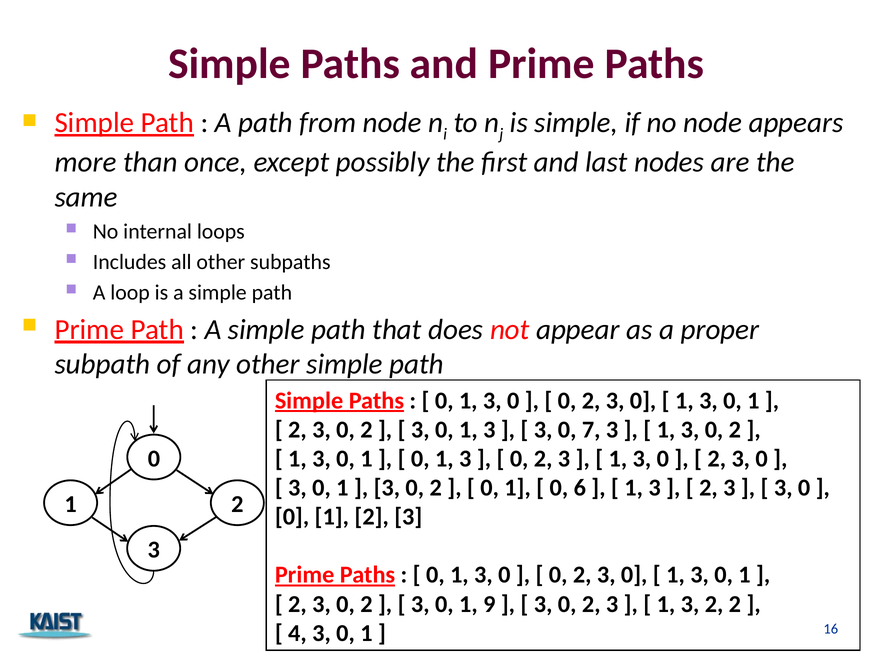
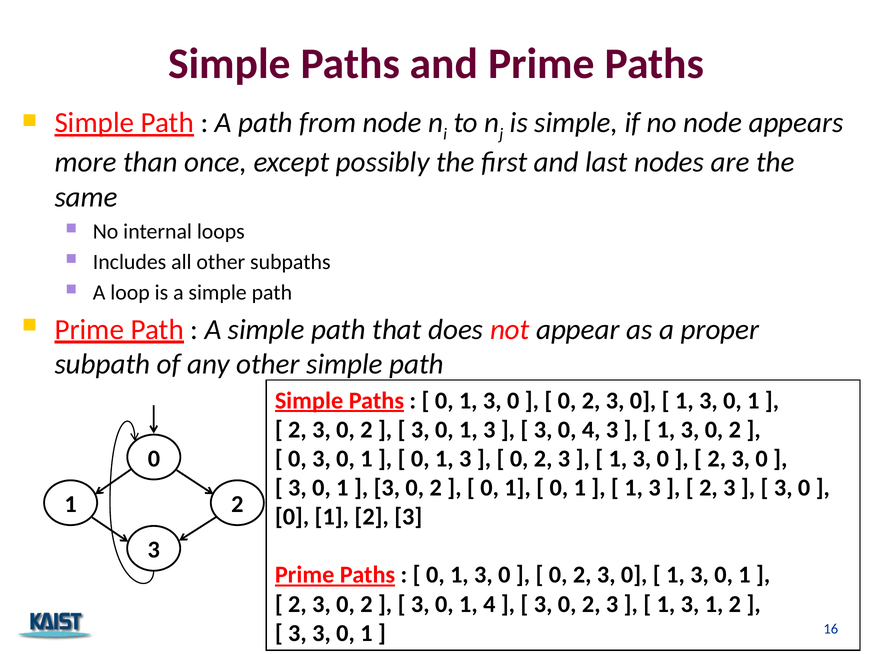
0 7: 7 -> 4 (591, 430)
1: 1 -> 0 (297, 459)
6: 6 -> 1 (580, 488)
1 9: 9 -> 4 (489, 605)
3 2: 2 -> 1 (714, 605)
4: 4 -> 3 (297, 634)
